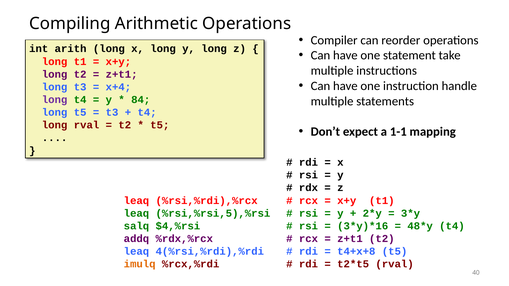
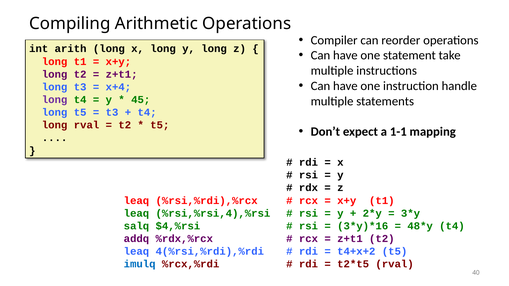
84: 84 -> 45 (141, 100)
%rsi,%rsi,5),%rsi: %rsi,%rsi,5),%rsi -> %rsi,%rsi,4),%rsi (213, 213)
t4+x+8: t4+x+8 -> t4+x+2 (356, 252)
imulq colour: orange -> blue (140, 264)
